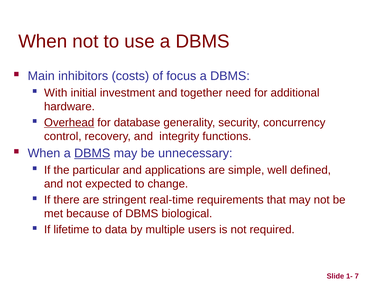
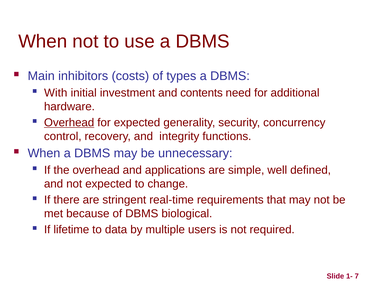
focus: focus -> types (181, 76)
together: together -> contents (201, 92)
for database: database -> expected (137, 122)
DBMS underline: present -> none (92, 153)
the particular: particular -> overhead (96, 170)
